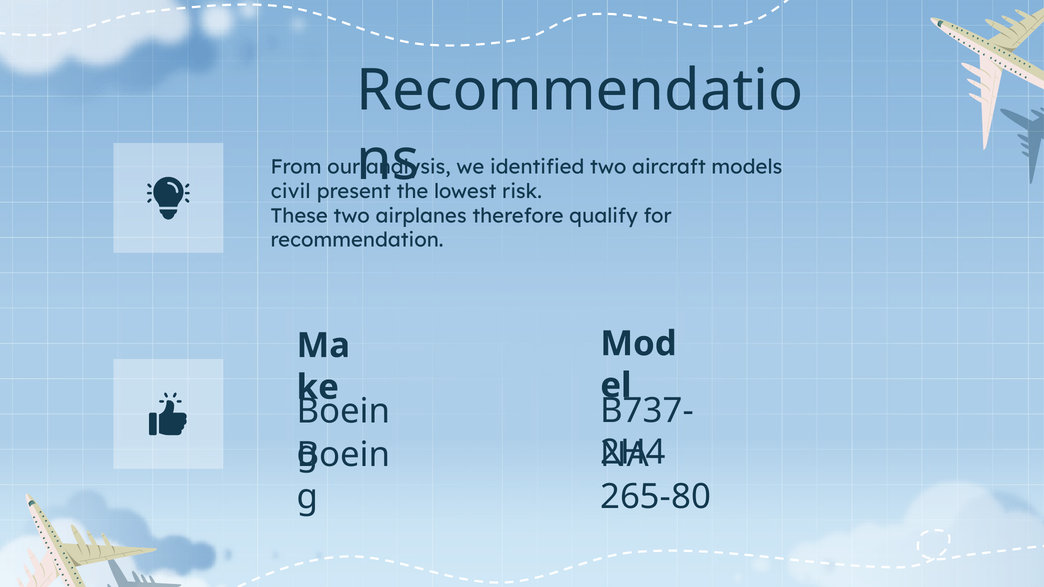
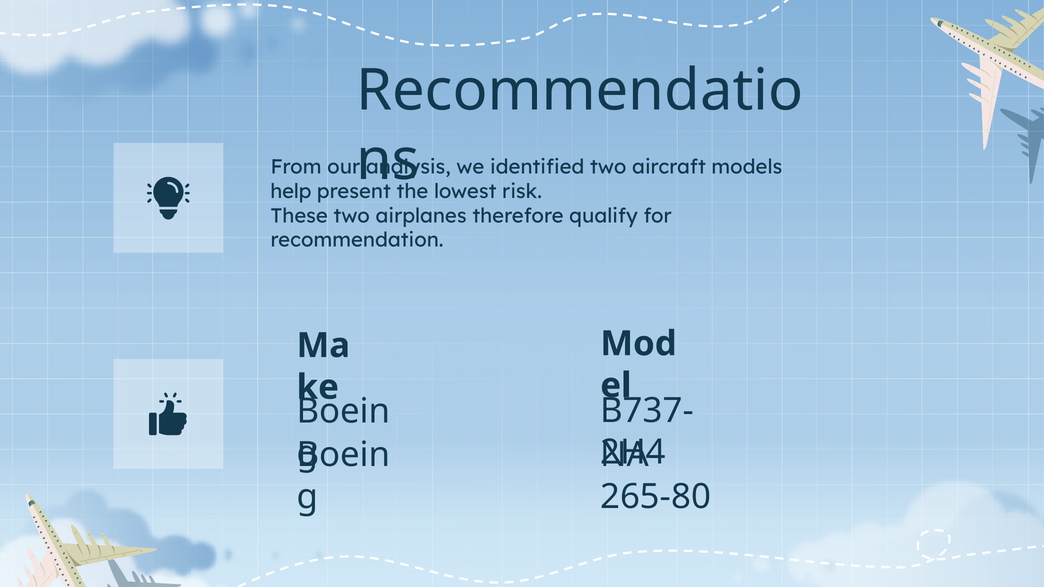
civil: civil -> help (291, 192)
